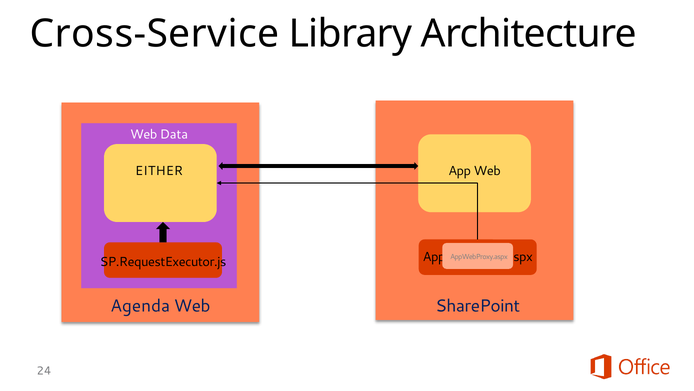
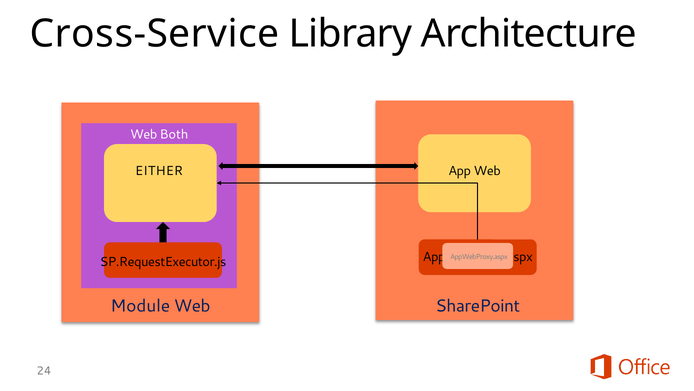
Data: Data -> Both (174, 134)
Agenda: Agenda -> Module (140, 306)
